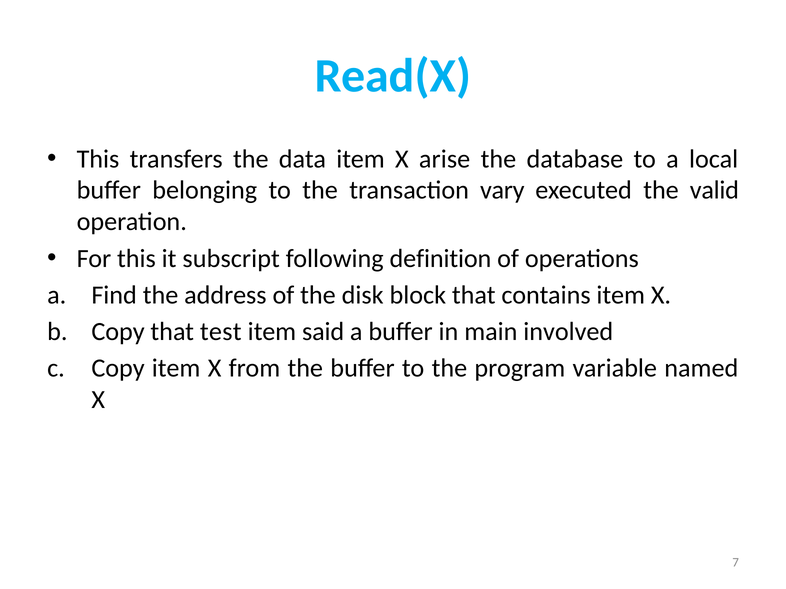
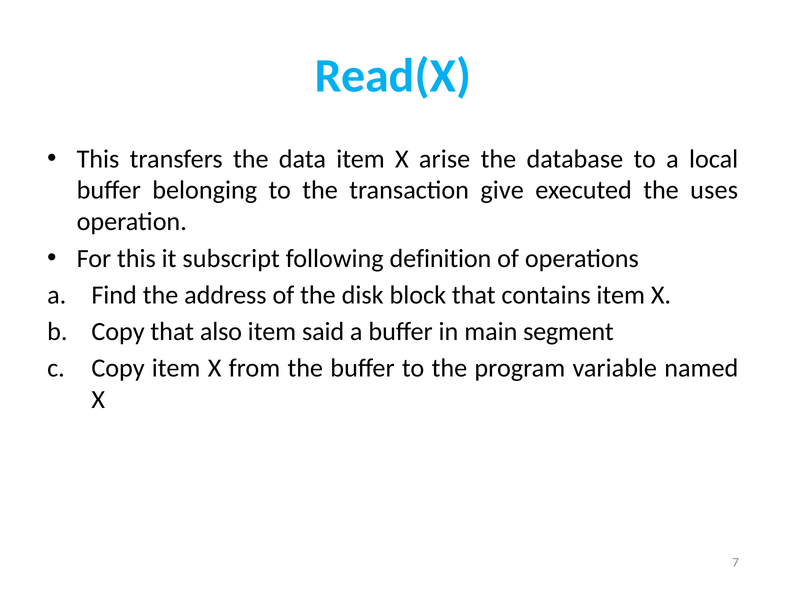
vary: vary -> give (502, 190)
valid: valid -> uses (714, 190)
test: test -> also (221, 332)
involved: involved -> segment (568, 332)
